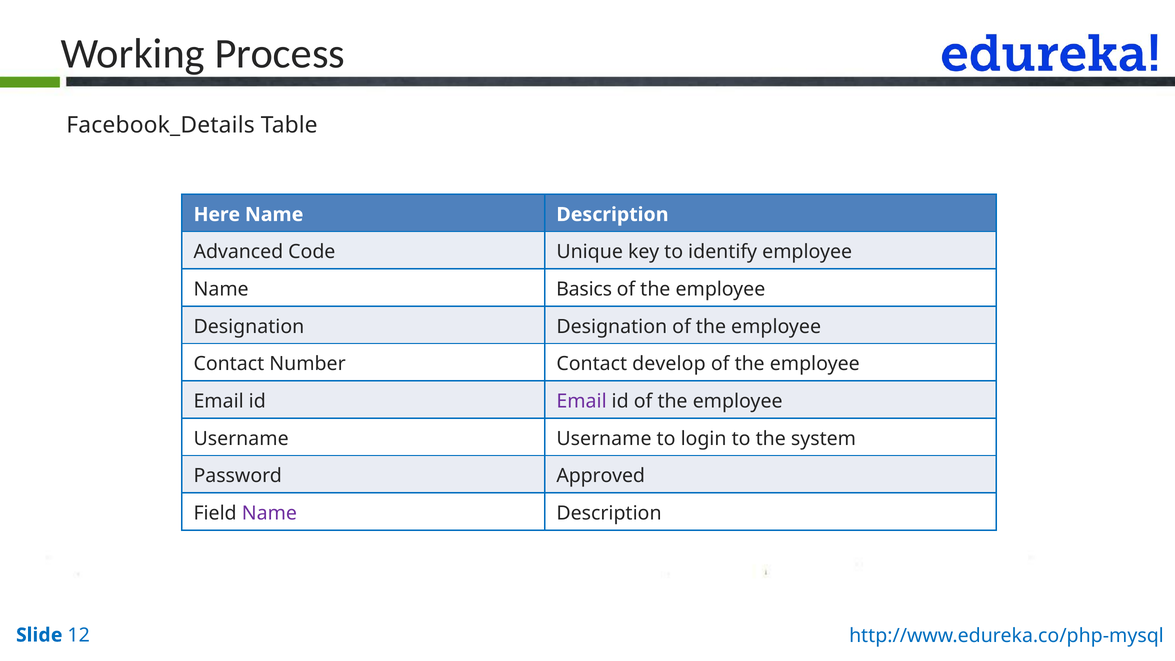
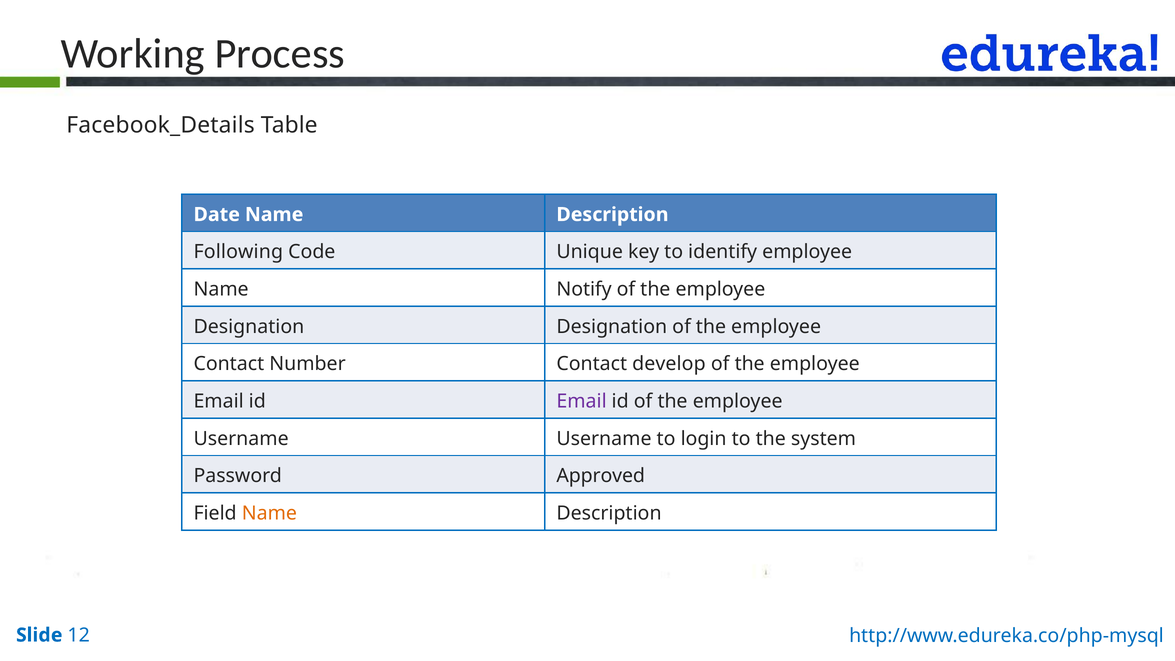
Here: Here -> Date (217, 215)
Advanced: Advanced -> Following (238, 252)
Basics: Basics -> Notify (584, 289)
Name colour: purple -> orange (269, 513)
